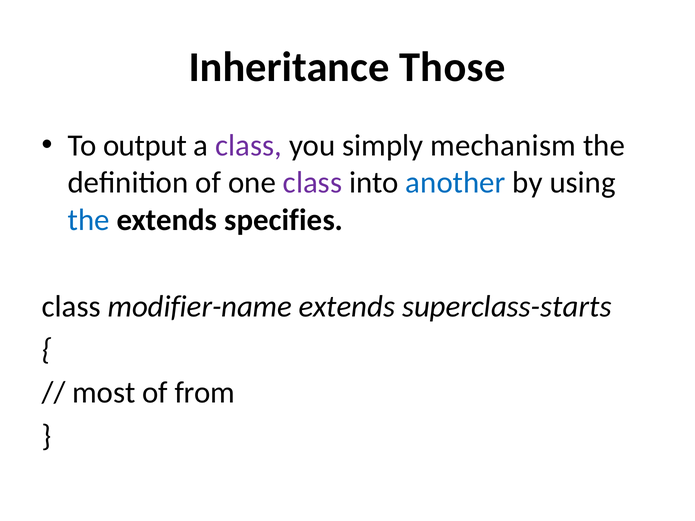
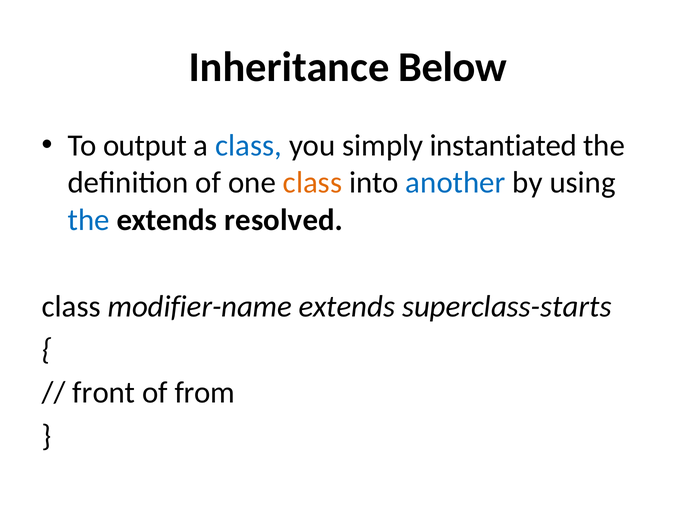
Those: Those -> Below (453, 67)
class colour: purple -> blue (249, 146)
mechanism: mechanism -> instantiated (503, 146)
class colour: purple -> orange (313, 183)
specifies: specifies -> resolved (284, 220)
most: most -> front (104, 393)
